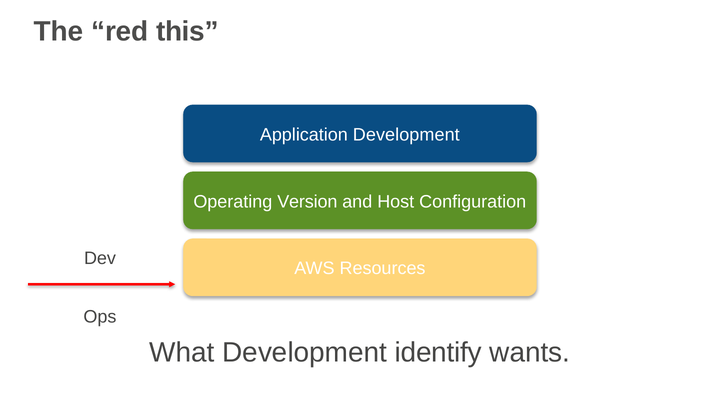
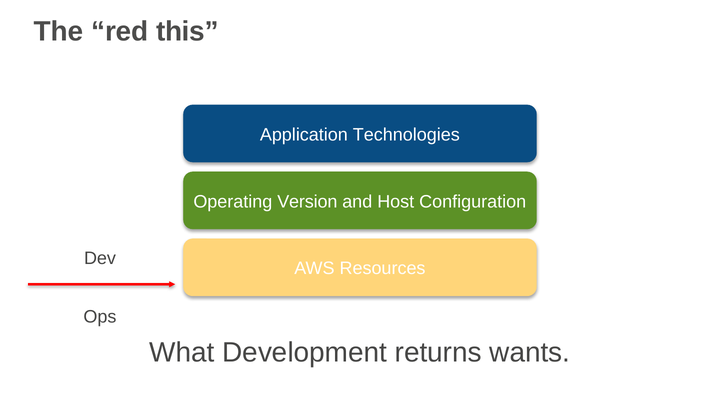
Application Development: Development -> Technologies (406, 135)
identify: identify -> returns (438, 353)
